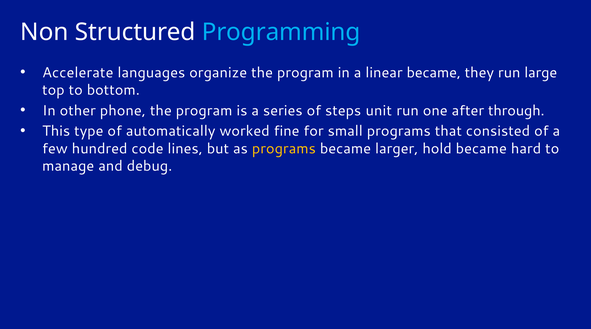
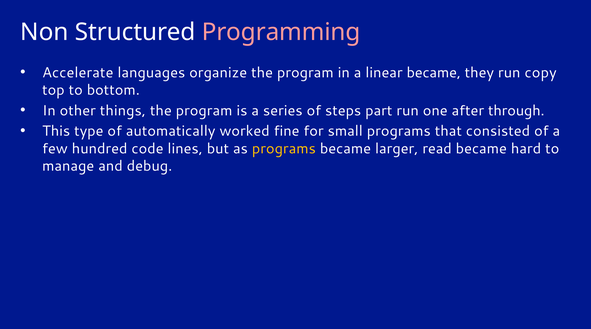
Programming colour: light blue -> pink (281, 32)
large: large -> copy (541, 72)
phone: phone -> things (123, 110)
unit: unit -> part (379, 110)
hold: hold -> read (437, 148)
